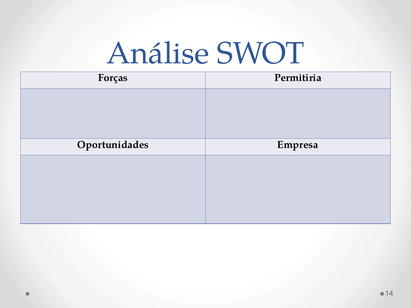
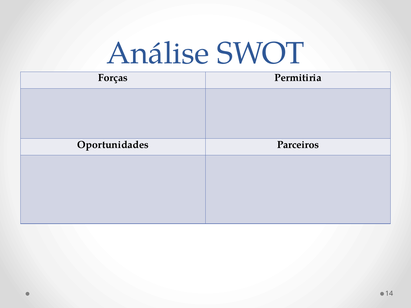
Empresa: Empresa -> Parceiros (298, 145)
